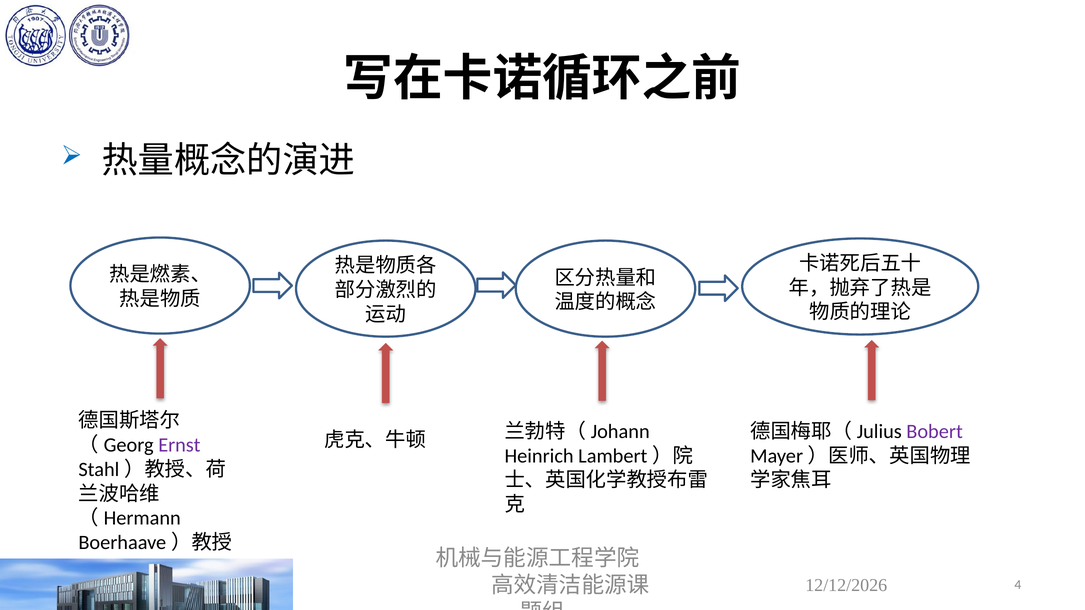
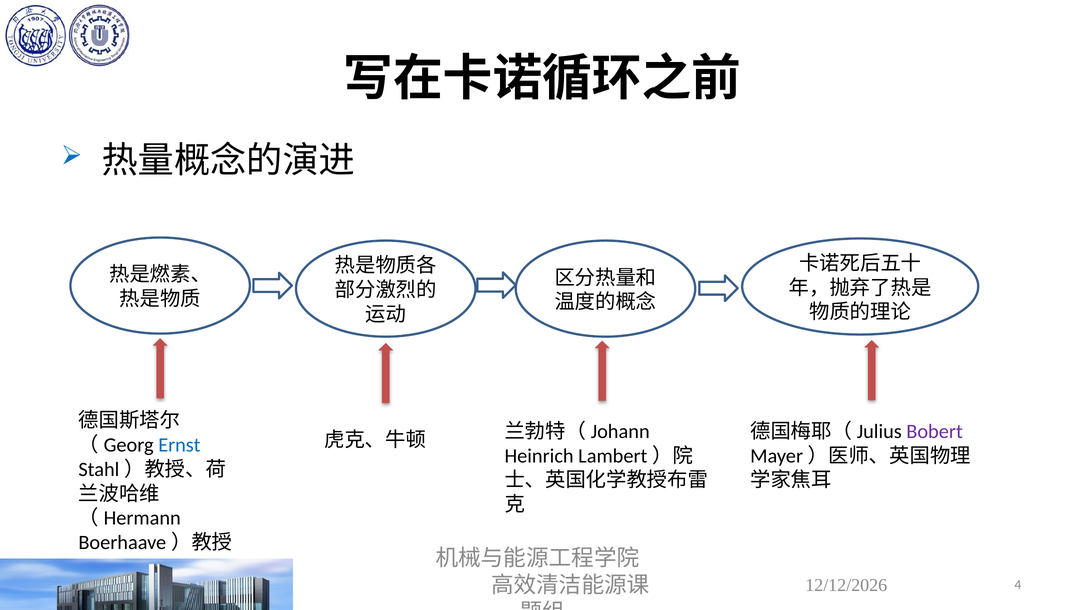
Ernst colour: purple -> blue (179, 445)
